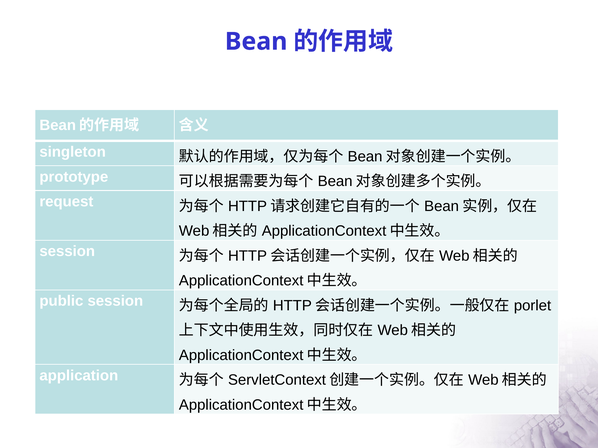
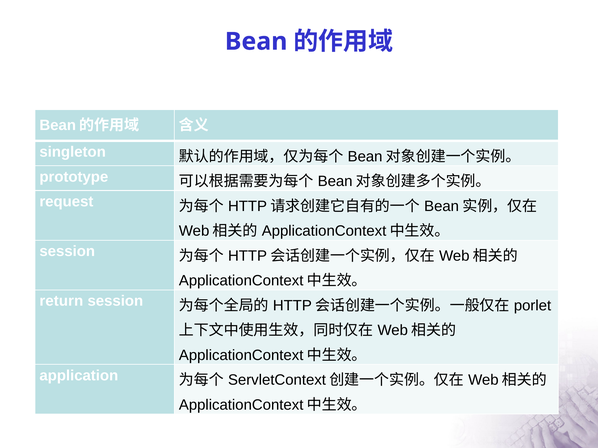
public: public -> return (61, 301)
